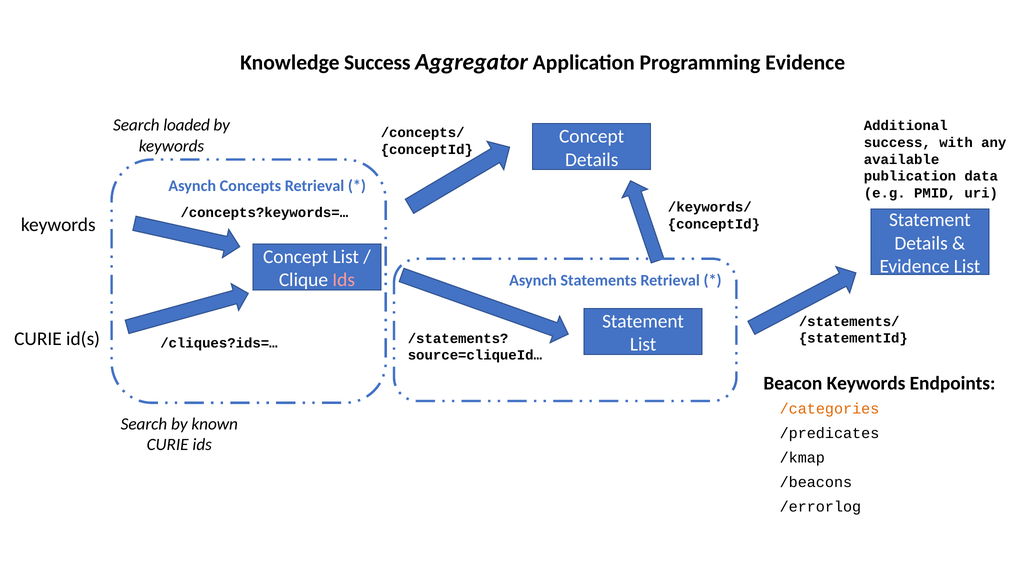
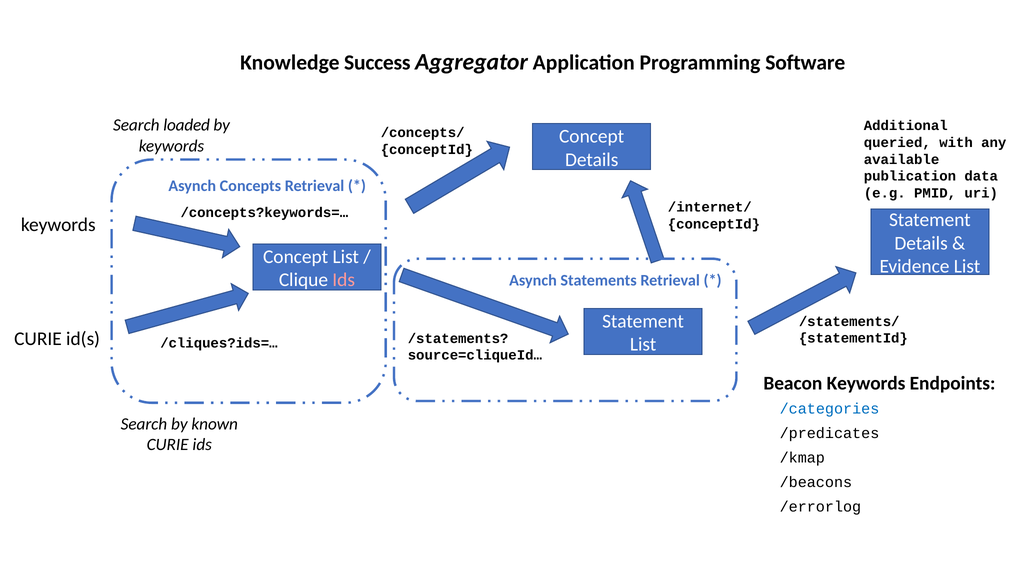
Programming Evidence: Evidence -> Software (805, 63)
success: success -> queried (897, 142)
/keywords/: /keywords/ -> /internet/ (710, 207)
/categories colour: orange -> blue (830, 408)
